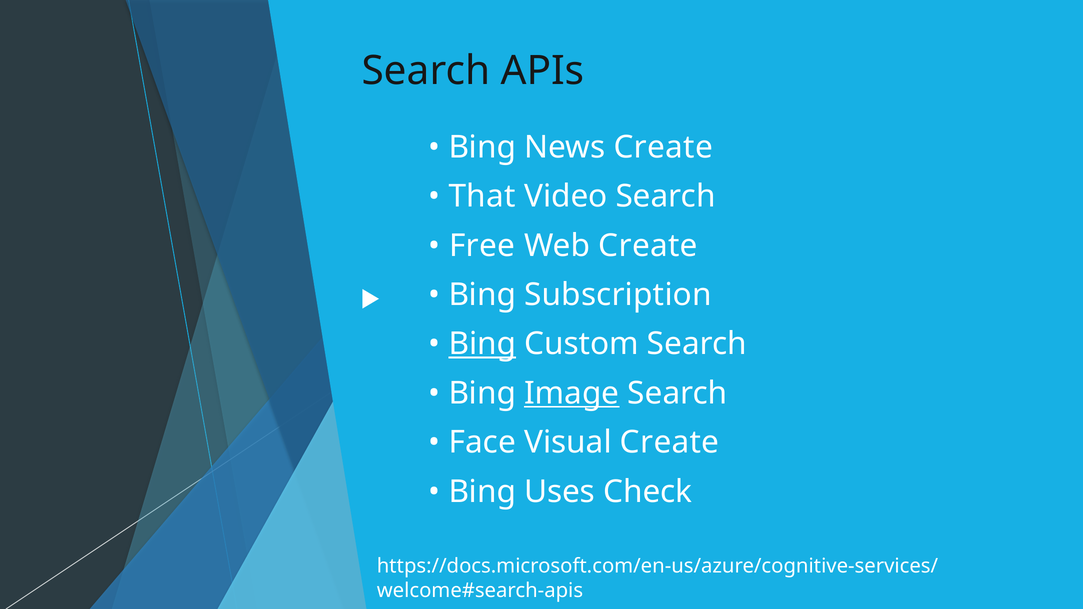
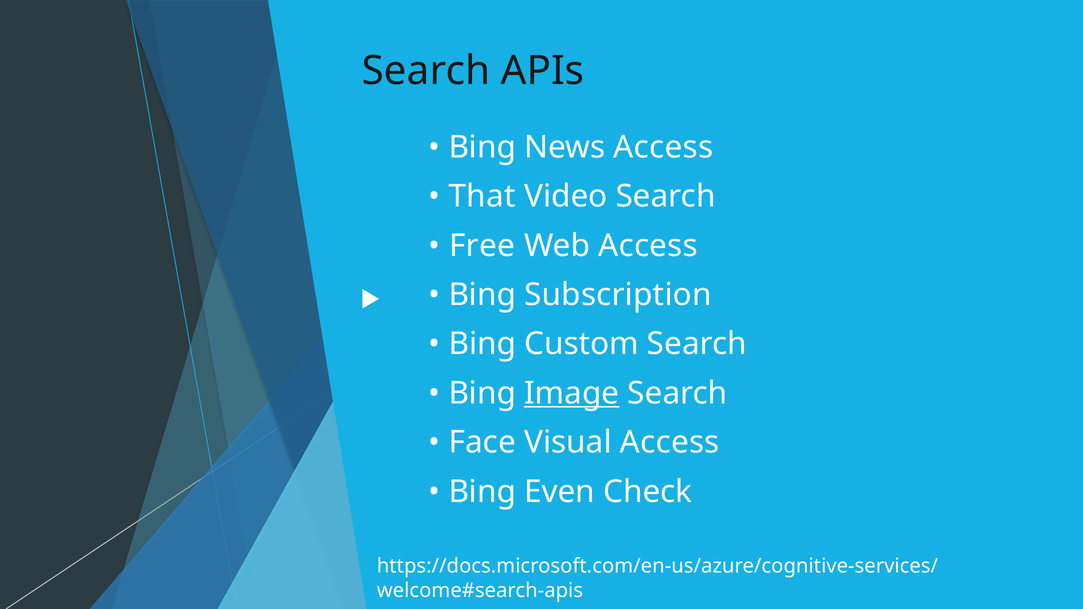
News Create: Create -> Access (663, 147)
Web Create: Create -> Access (648, 246)
Bing underline: present -> none (482, 344)
Visual Create: Create -> Access (670, 443)
Uses: Uses -> Even (560, 492)
